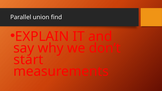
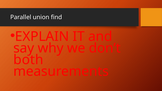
start: start -> both (28, 60)
